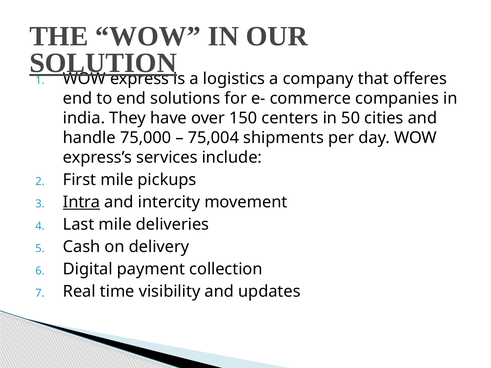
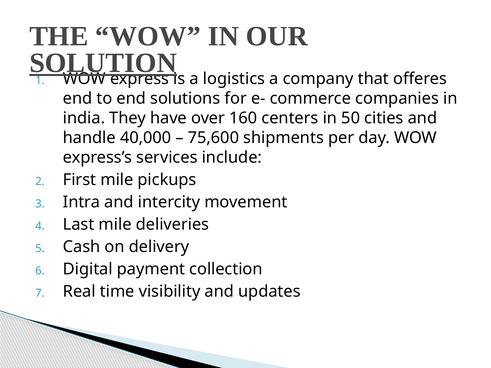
150: 150 -> 160 (243, 118)
75,000: 75,000 -> 40,000 (146, 138)
75,004: 75,004 -> 75,600 (213, 138)
Intra underline: present -> none (82, 202)
